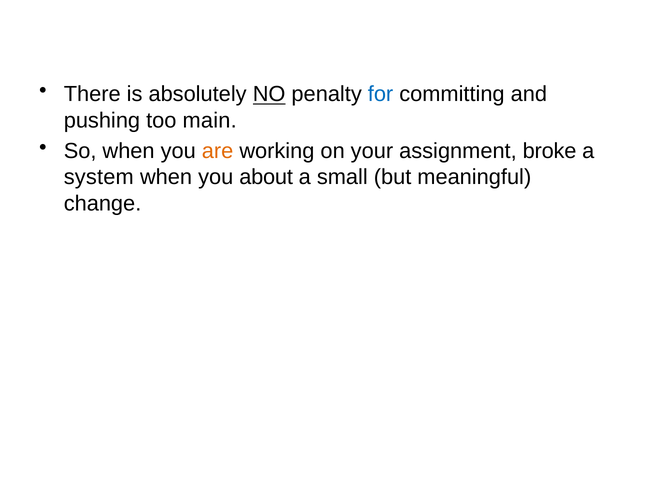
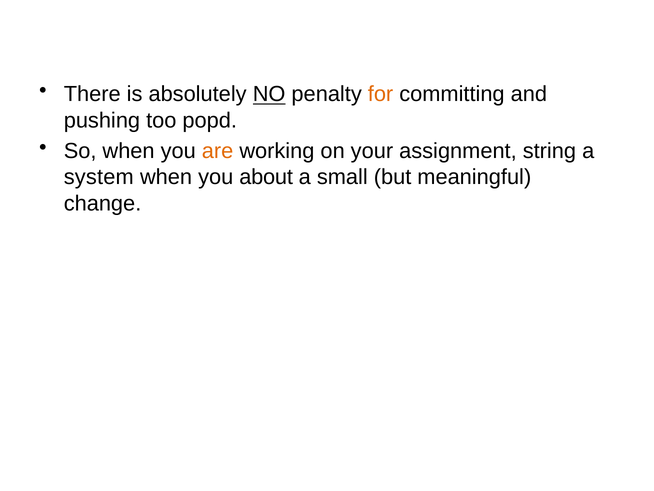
for colour: blue -> orange (381, 94)
main: main -> popd (210, 120)
broke: broke -> string (549, 151)
